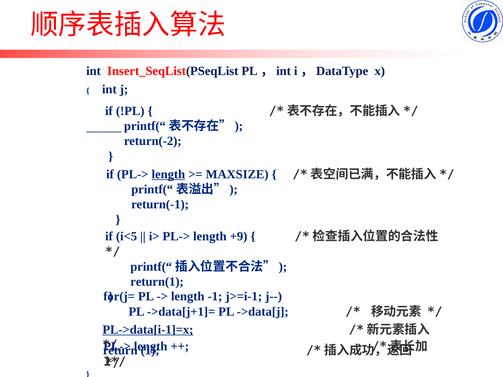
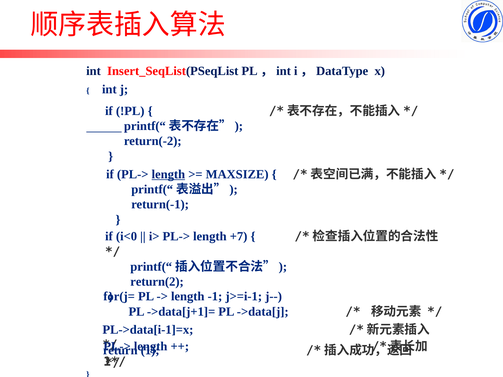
i<5: i<5 -> i<0 (127, 237)
+9: +9 -> +7 (239, 237)
return(1: return(1 -> return(2 (157, 282)
PL->data[i-1]=x underline: present -> none (148, 330)
